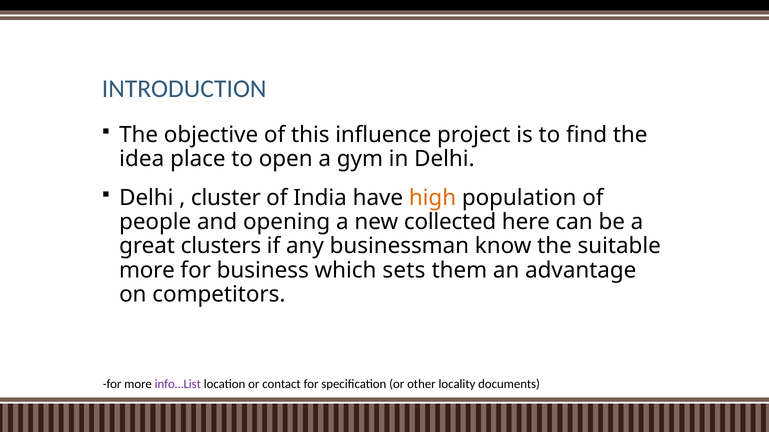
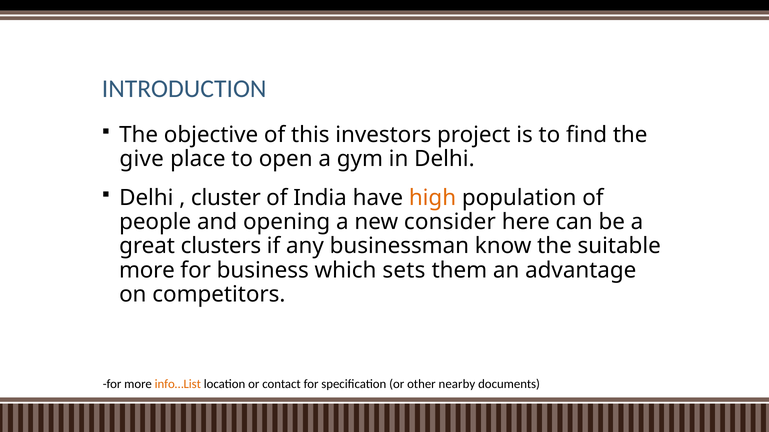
influence: influence -> investors (383, 135)
idea: idea -> give (142, 159)
collected: collected -> consider (450, 222)
info…List colour: purple -> orange (178, 384)
locality: locality -> nearby (457, 384)
